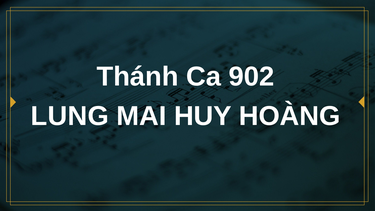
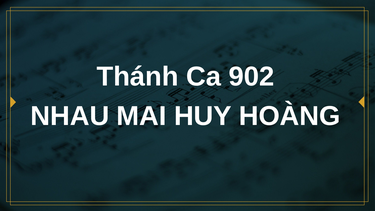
LUNG: LUNG -> NHAU (70, 116)
